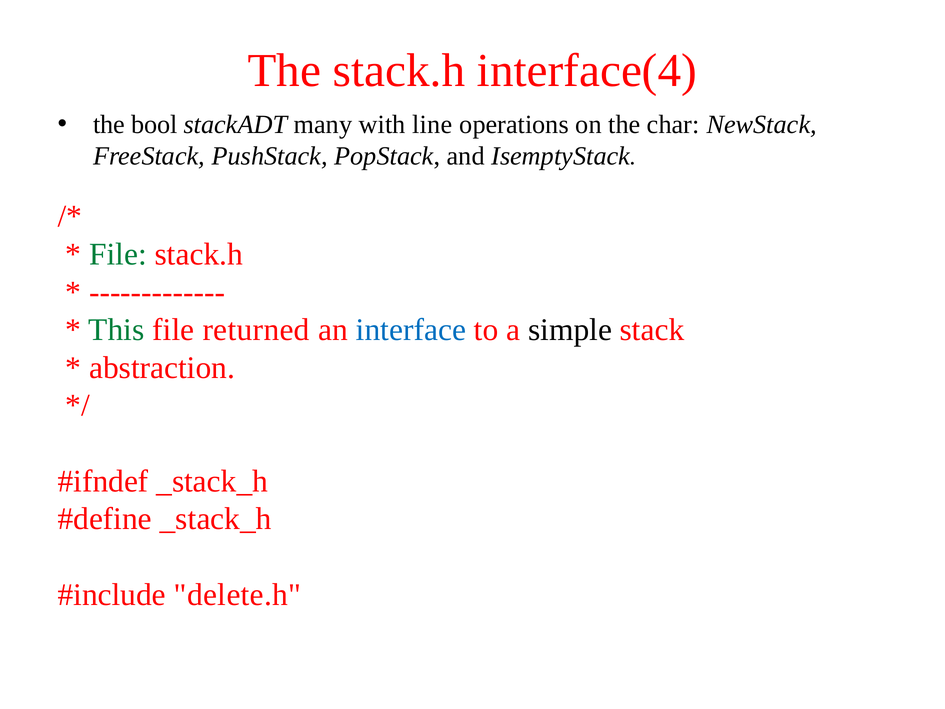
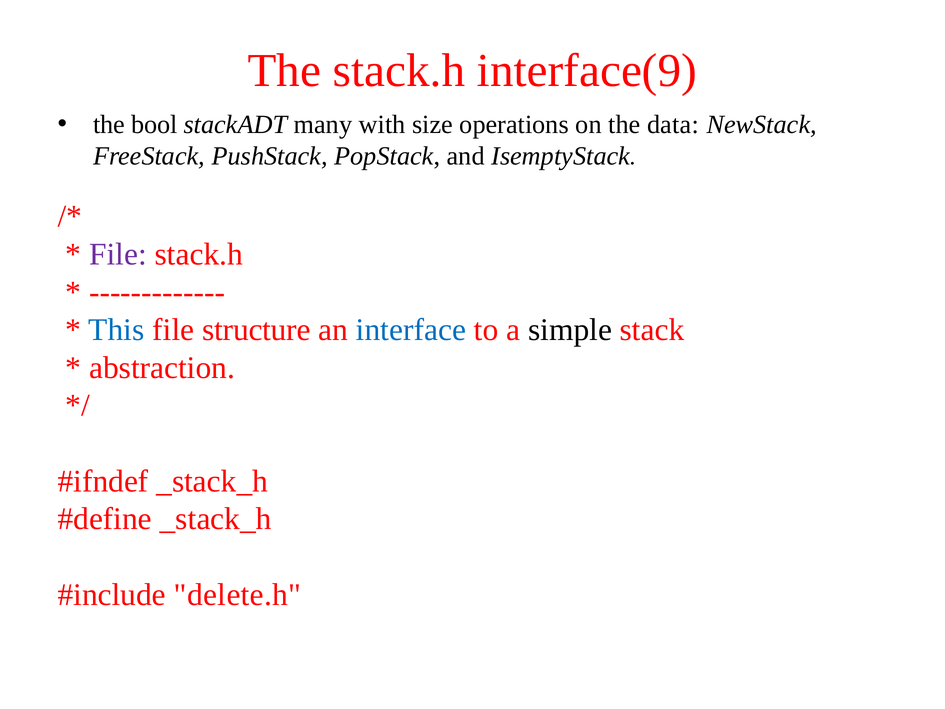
interface(4: interface(4 -> interface(9 (587, 71)
line: line -> size (432, 124)
char: char -> data (673, 124)
File colour: green -> purple (118, 254)
This colour: green -> blue (116, 330)
returned: returned -> structure (256, 330)
